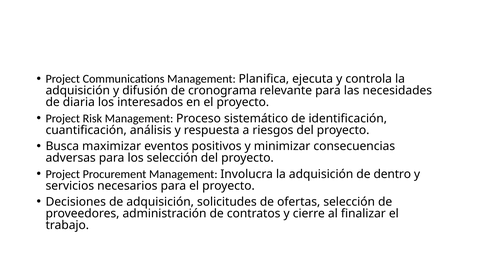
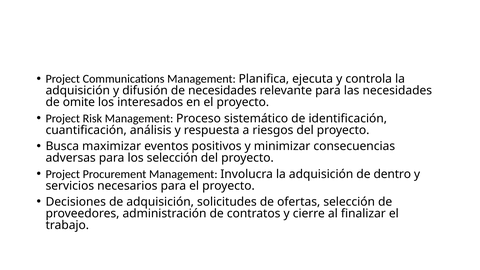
de cronograma: cronograma -> necesidades (222, 91)
diaria: diaria -> omite (79, 102)
